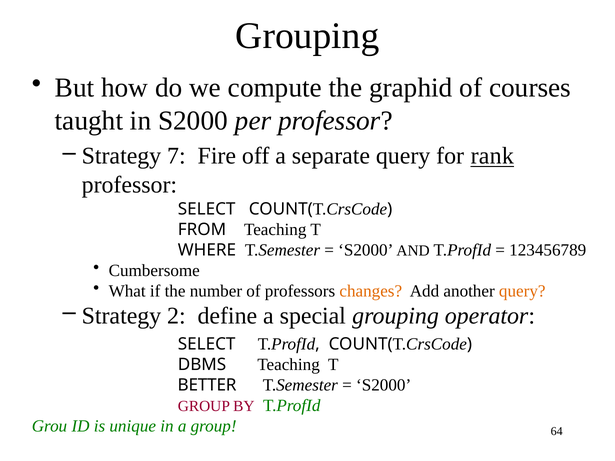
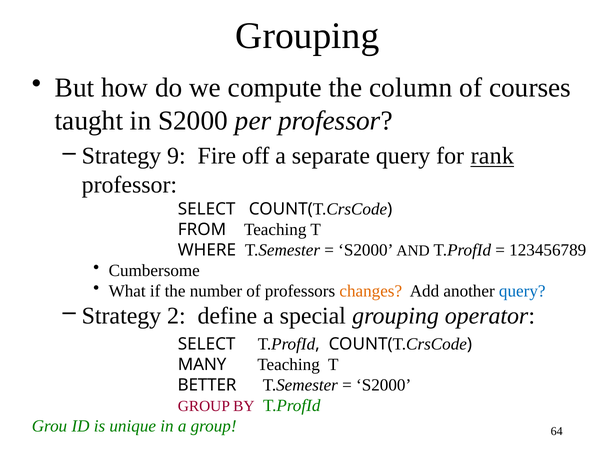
graphid: graphid -> column (411, 88)
7: 7 -> 9 (176, 156)
query colour: orange -> blue (522, 291)
DBMS: DBMS -> MANY (202, 365)
